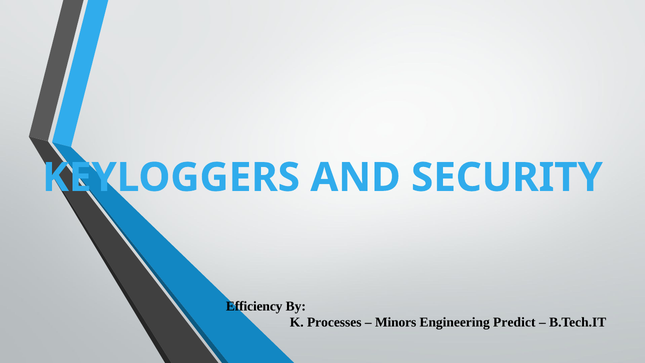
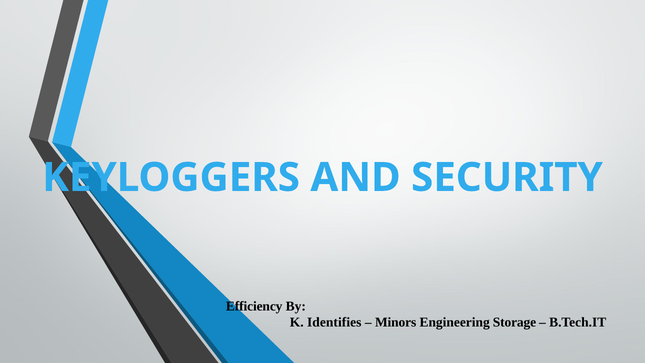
Processes: Processes -> Identifies (334, 322)
Predict: Predict -> Storage (514, 322)
